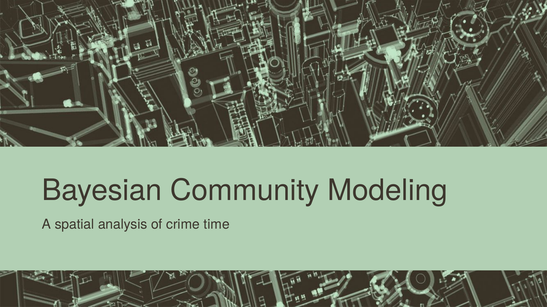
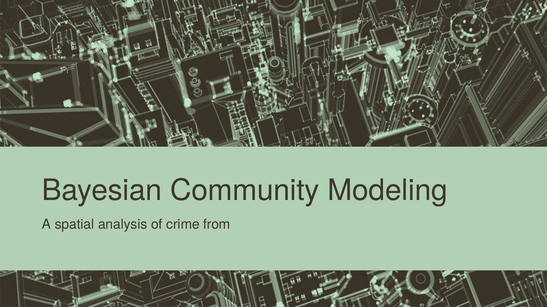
time: time -> from (217, 225)
